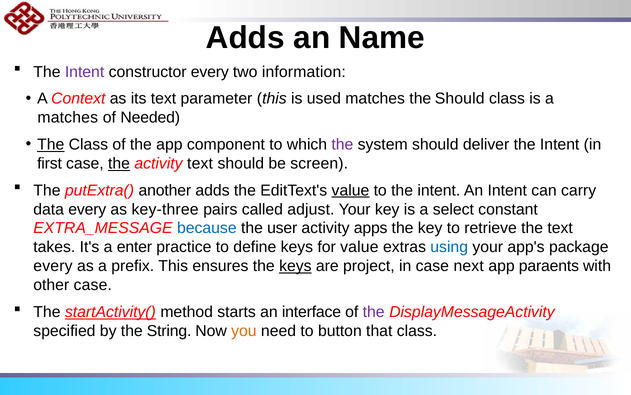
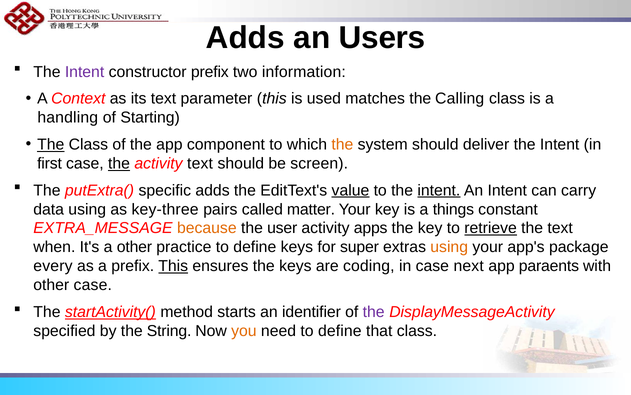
Name: Name -> Users (382, 38)
constructor every: every -> prefix (210, 72)
the Should: Should -> Calling (460, 99)
matches: matches -> handling (68, 117)
Needed: Needed -> Starting (150, 117)
the colour: purple -> orange (342, 144)
another: another -> specific (165, 190)
intent underline: none -> present (439, 190)
data every: every -> using (87, 209)
adjust: adjust -> matter (311, 209)
select: select -> things (453, 209)
because colour: blue -> orange (207, 228)
retrieve underline: none -> present (491, 228)
takes: takes -> when (54, 247)
a enter: enter -> other (134, 247)
for value: value -> super (360, 247)
using colour: blue -> orange (449, 247)
This underline: none -> present (173, 266)
keys underline: present -> none (295, 266)
project: project -> coding (369, 266)
interface: interface -> identifier (311, 312)
need to button: button -> define (340, 330)
